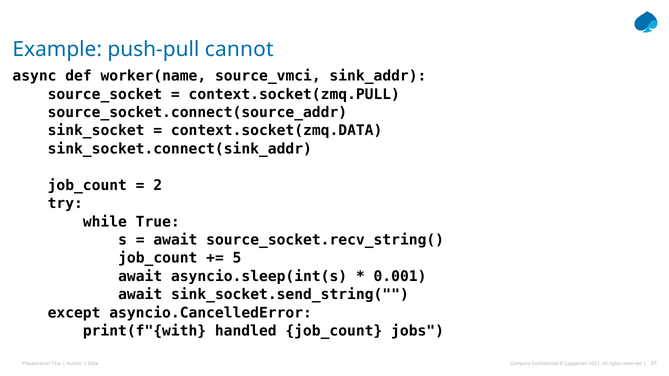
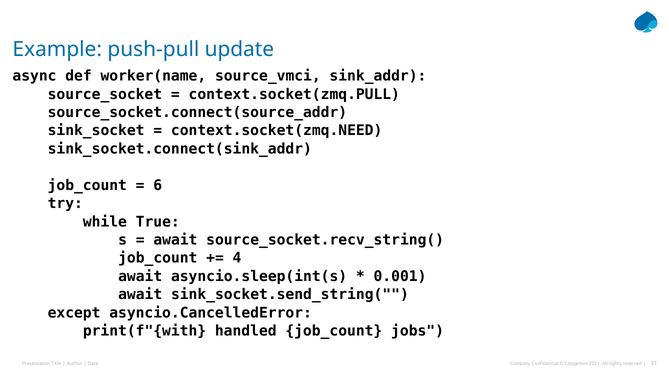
cannot: cannot -> update (239, 49)
context.socket(zmq.DATA: context.socket(zmq.DATA -> context.socket(zmq.NEED (277, 131)
2: 2 -> 6 (158, 185)
5: 5 -> 4 (237, 258)
